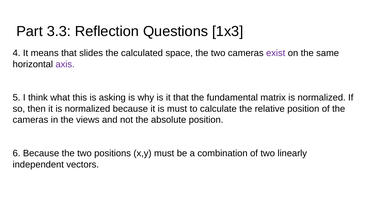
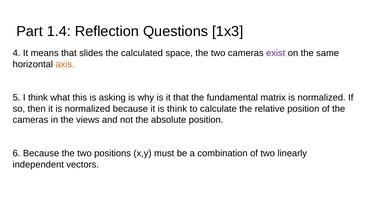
3.3: 3.3 -> 1.4 (59, 32)
axis colour: purple -> orange (65, 64)
is must: must -> think (177, 109)
